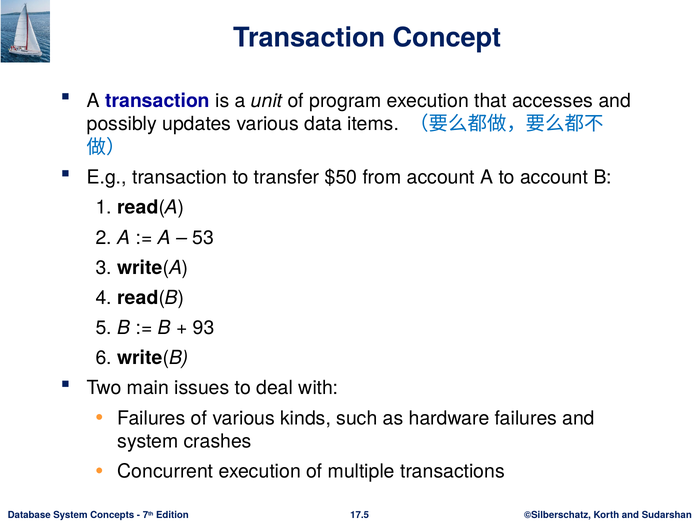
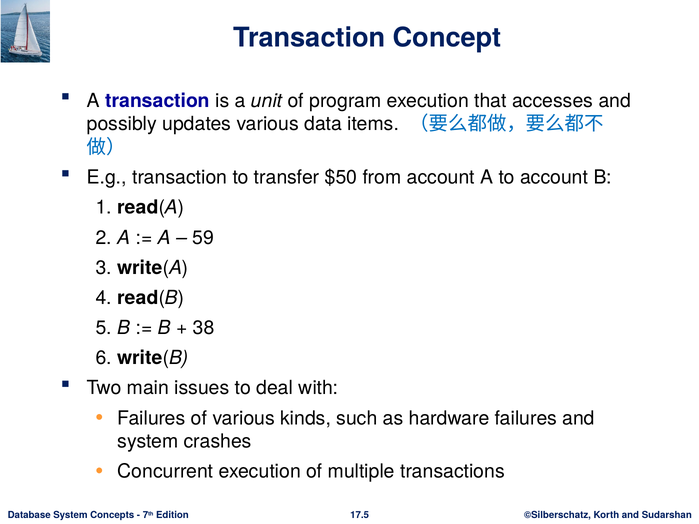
53: 53 -> 59 (203, 238)
93: 93 -> 38 (204, 328)
